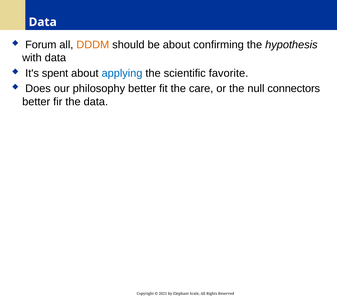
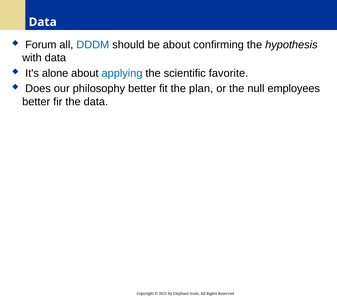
DDDM colour: orange -> blue (93, 45)
spent: spent -> alone (55, 73)
care: care -> plan (201, 89)
connectors: connectors -> employees (294, 89)
